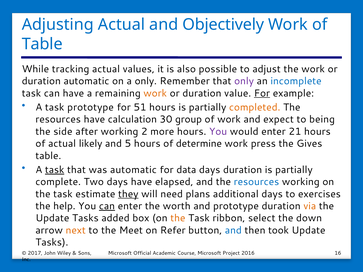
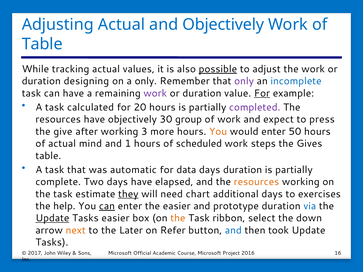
possible underline: none -> present (218, 69)
duration automatic: automatic -> designing (86, 81)
work colour: orange -> purple (155, 93)
task prototype: prototype -> calculated (91, 107)
51: 51 -> 20 (140, 107)
completed colour: orange -> purple (255, 107)
have calculation: calculation -> objectively (132, 120)
being: being -> press (322, 120)
side: side -> give (63, 132)
2: 2 -> 3 (144, 132)
You colour: purple -> orange (218, 132)
21: 21 -> 50 (295, 132)
likely: likely -> mind (90, 144)
5: 5 -> 1 (128, 144)
determine: determine -> scheduled (199, 144)
press: press -> steps (263, 144)
task underline: present -> none (55, 170)
resources colour: blue -> orange (256, 182)
plans: plans -> chart (198, 194)
the worth: worth -> easier (177, 206)
via colour: orange -> blue (310, 206)
Update underline: none -> present (52, 218)
Tasks added: added -> easier (115, 218)
Meet: Meet -> Later (131, 230)
